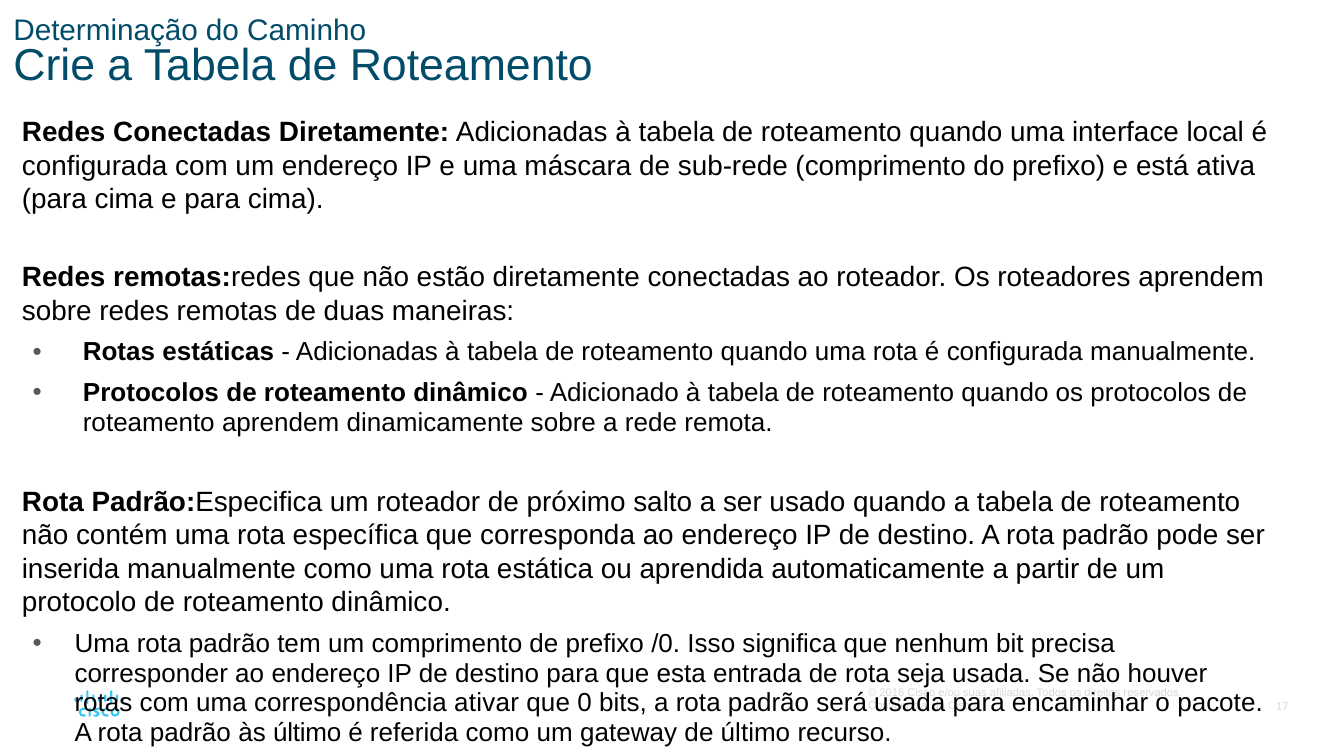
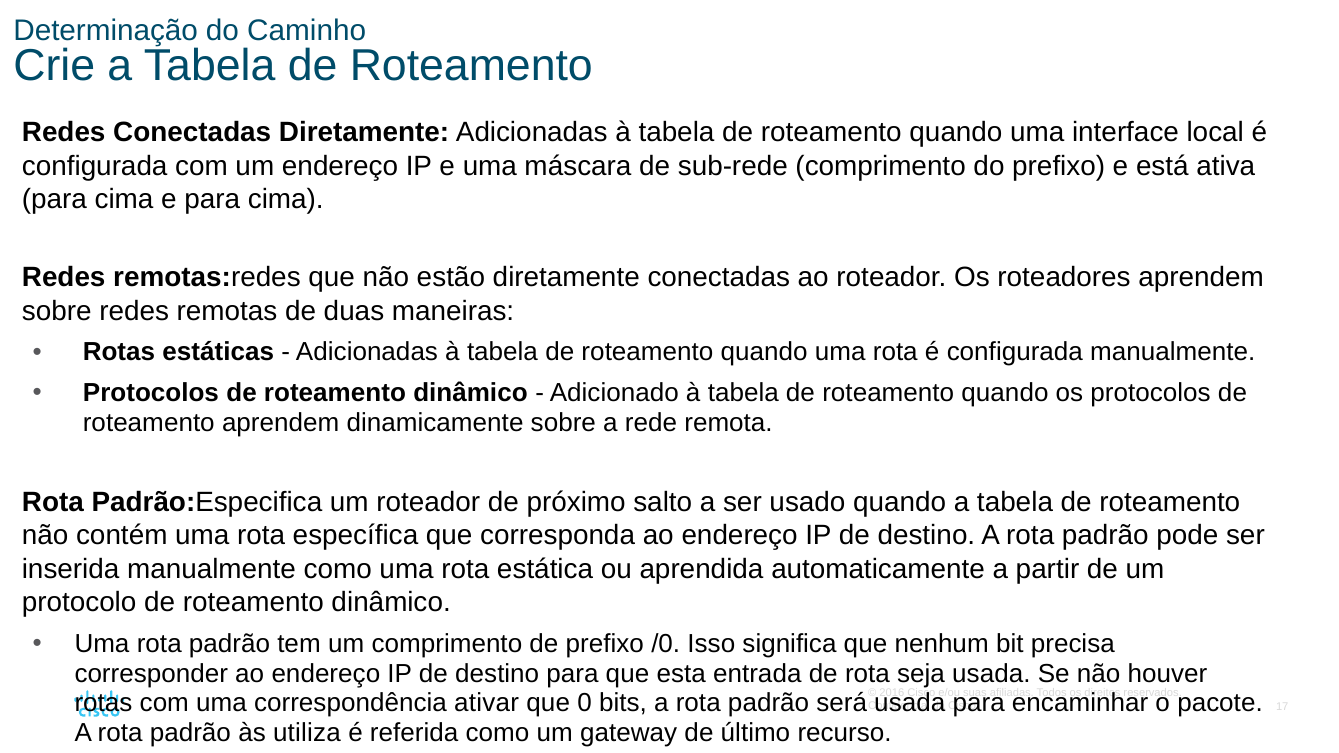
às último: último -> utiliza (307, 733)
